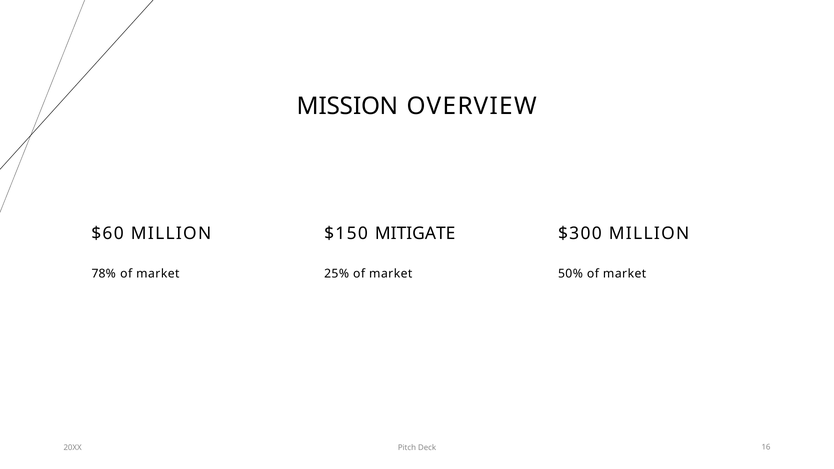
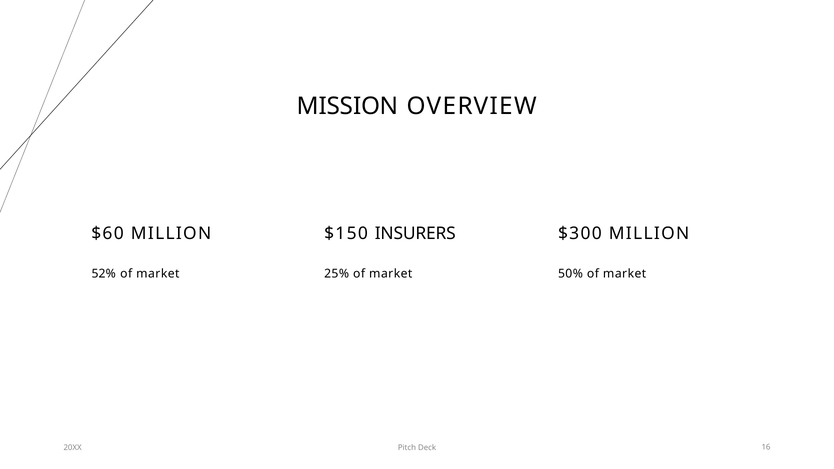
MITIGATE: MITIGATE -> INSURERS (415, 234)
78%: 78% -> 52% (104, 274)
